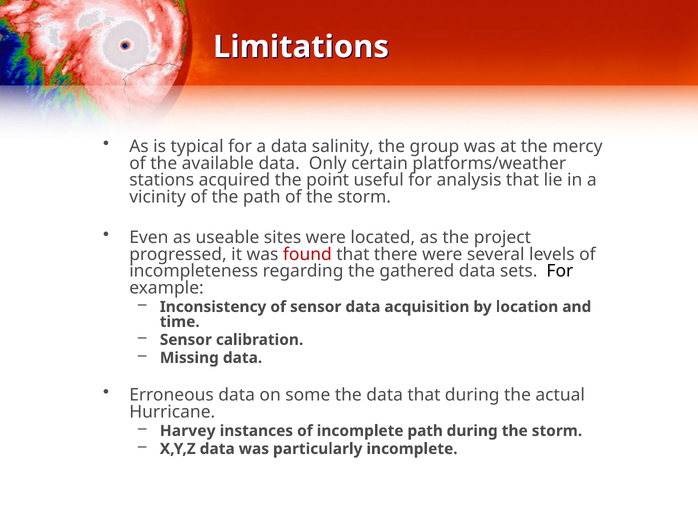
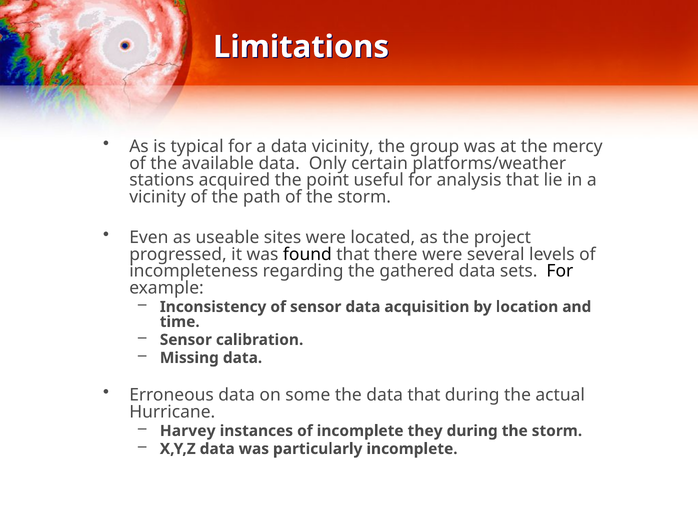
data salinity: salinity -> vicinity (343, 147)
found colour: red -> black (307, 254)
incomplete path: path -> they (425, 430)
